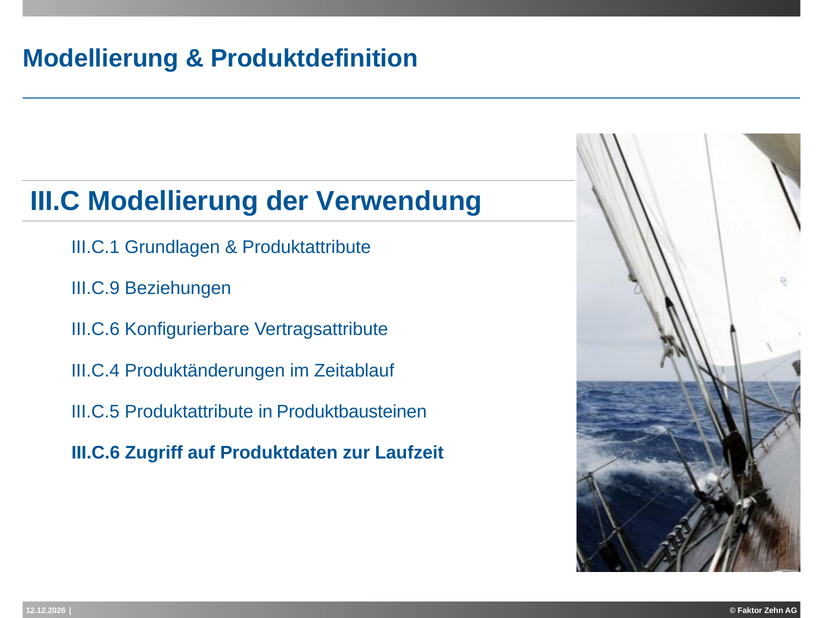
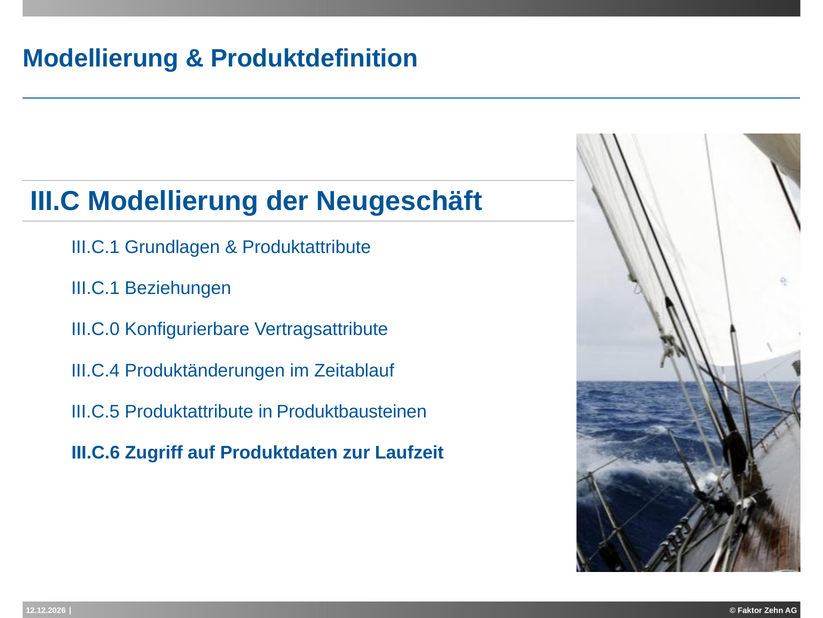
Verwendung: Verwendung -> Neugeschäft (399, 201)
III.C.9: III.C.9 -> III.C.1 (95, 288)
III.C.6: III.C.6 -> III.C.0 (95, 329)
